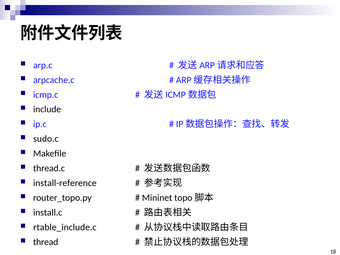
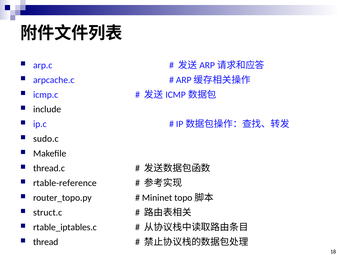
install-reference: install-reference -> rtable-reference (65, 183)
install.c: install.c -> struct.c (48, 213)
rtable_include.c: rtable_include.c -> rtable_iptables.c (65, 227)
